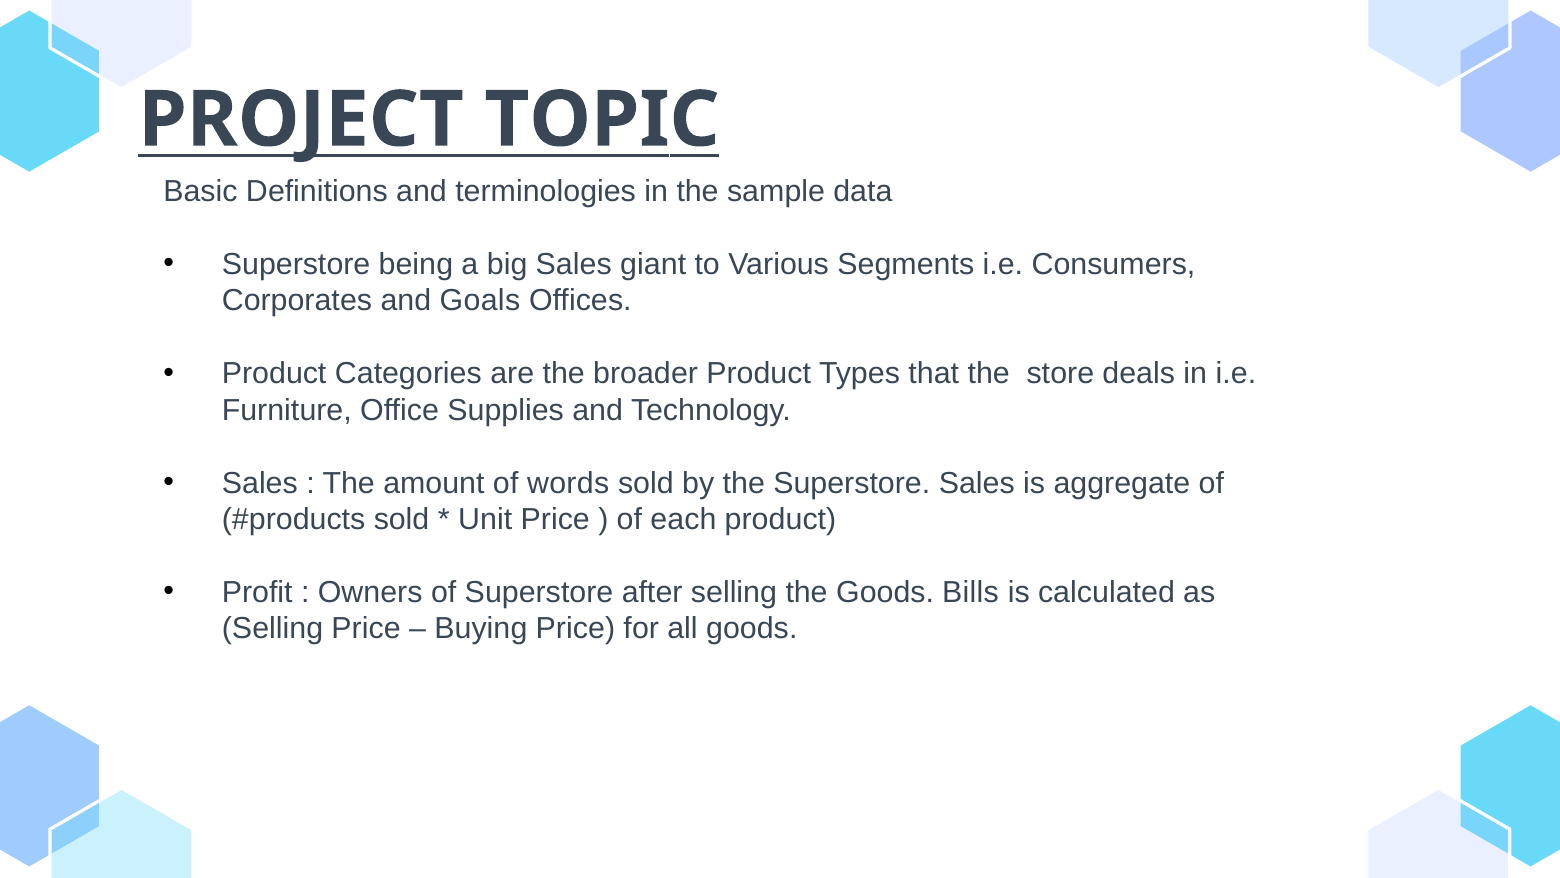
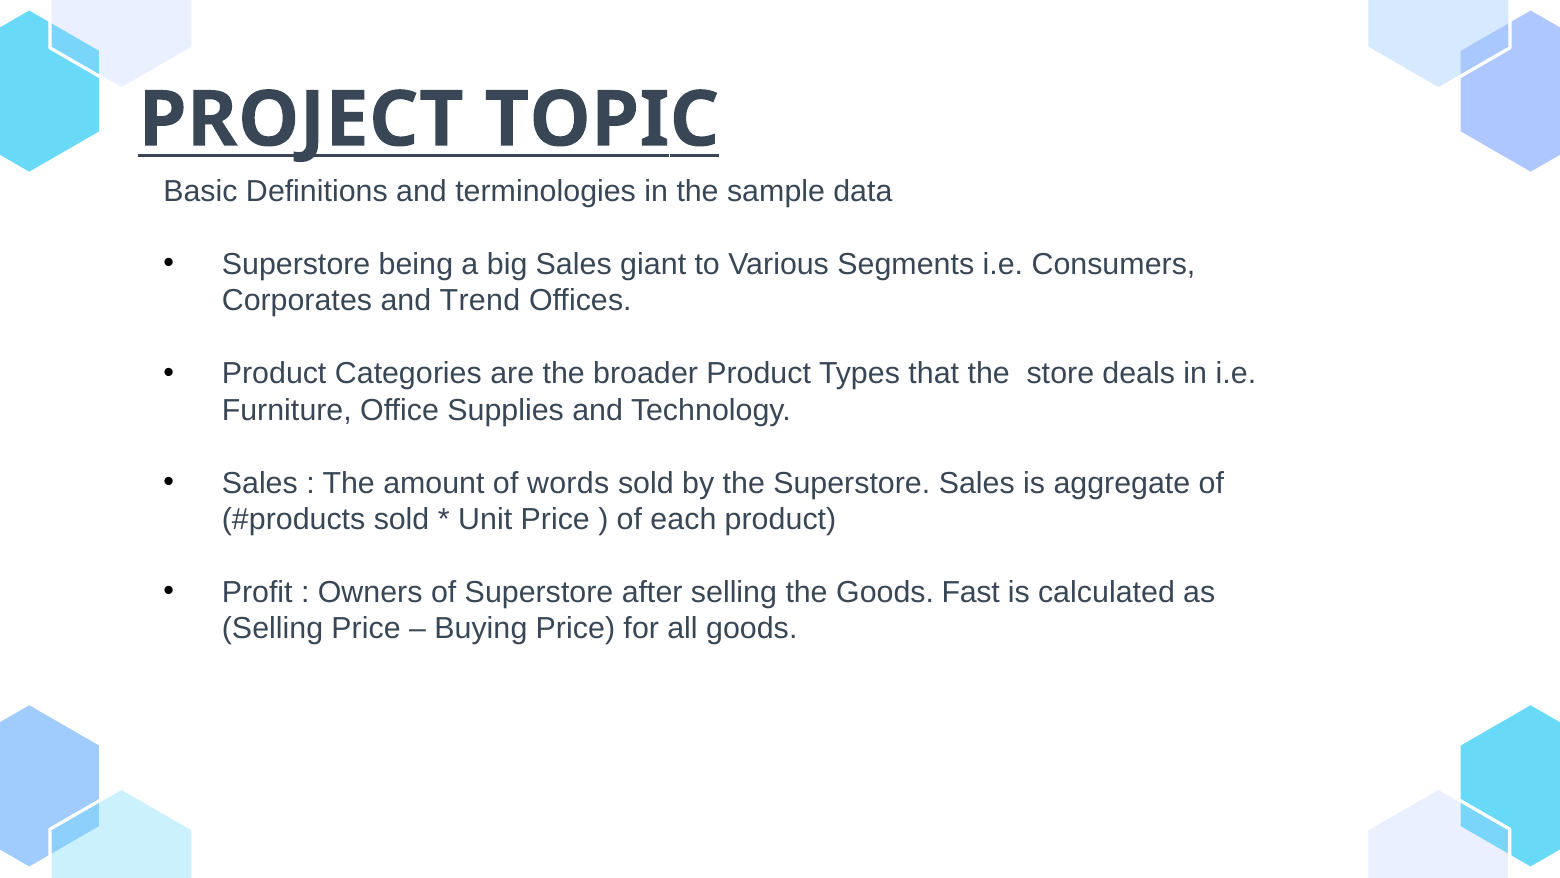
Goals: Goals -> Trend (480, 301)
Bills: Bills -> Fast (971, 592)
